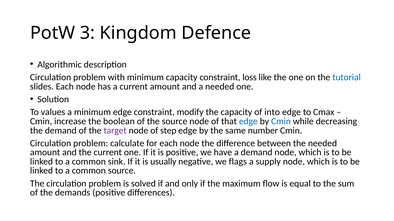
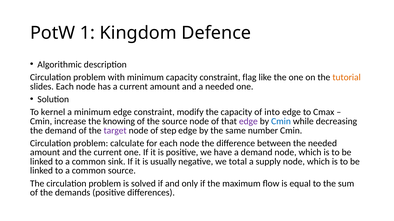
3: 3 -> 1 (87, 33)
loss: loss -> flag (249, 78)
tutorial colour: blue -> orange (347, 78)
values: values -> kernel (53, 112)
boolean: boolean -> knowing (119, 122)
edge colour: blue -> purple (248, 122)
flags: flags -> total (238, 162)
